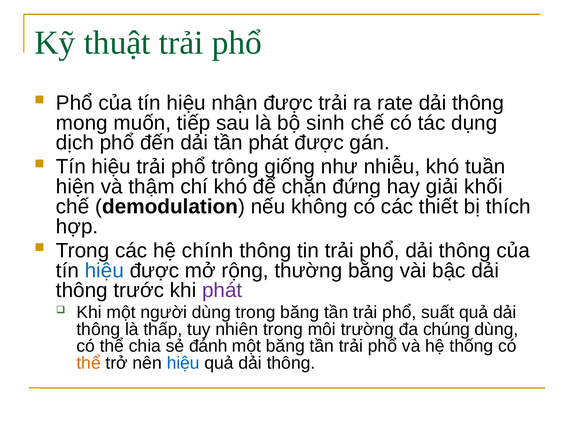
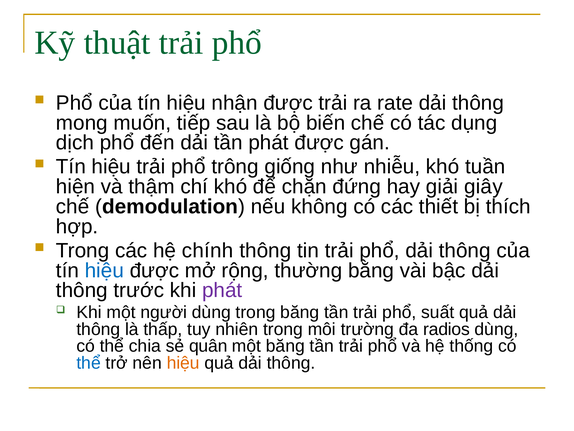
sinh: sinh -> biến (326, 123)
khối: khối -> giây (483, 187)
chúng: chúng -> radios (447, 329)
đánh: đánh -> quân (208, 346)
thể colour: orange -> blue (89, 363)
hiệu colour: blue -> orange (183, 363)
